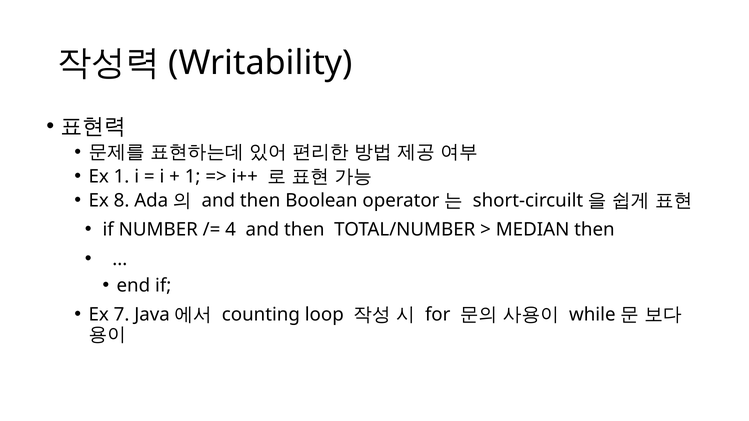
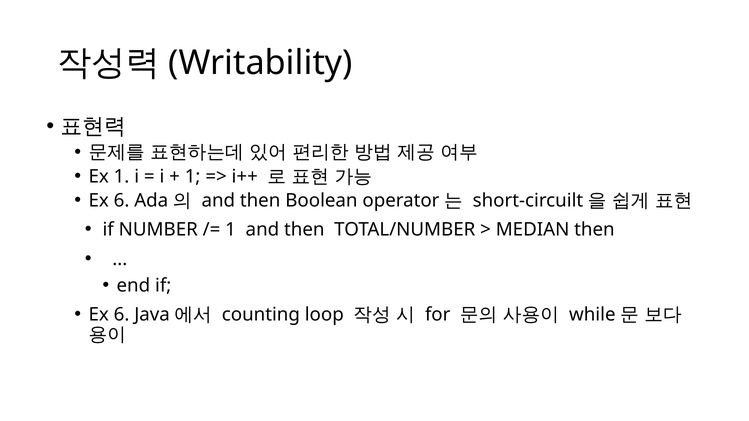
8: 8 -> 6 (122, 201)
4: 4 -> 1 (231, 230)
7: 7 -> 6 (122, 315)
